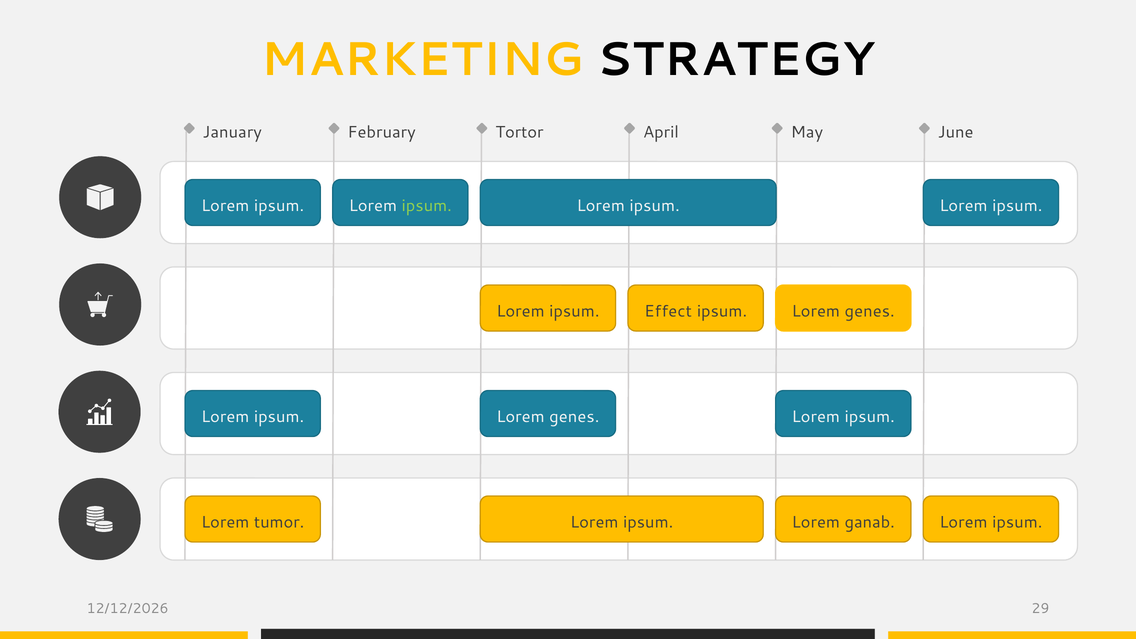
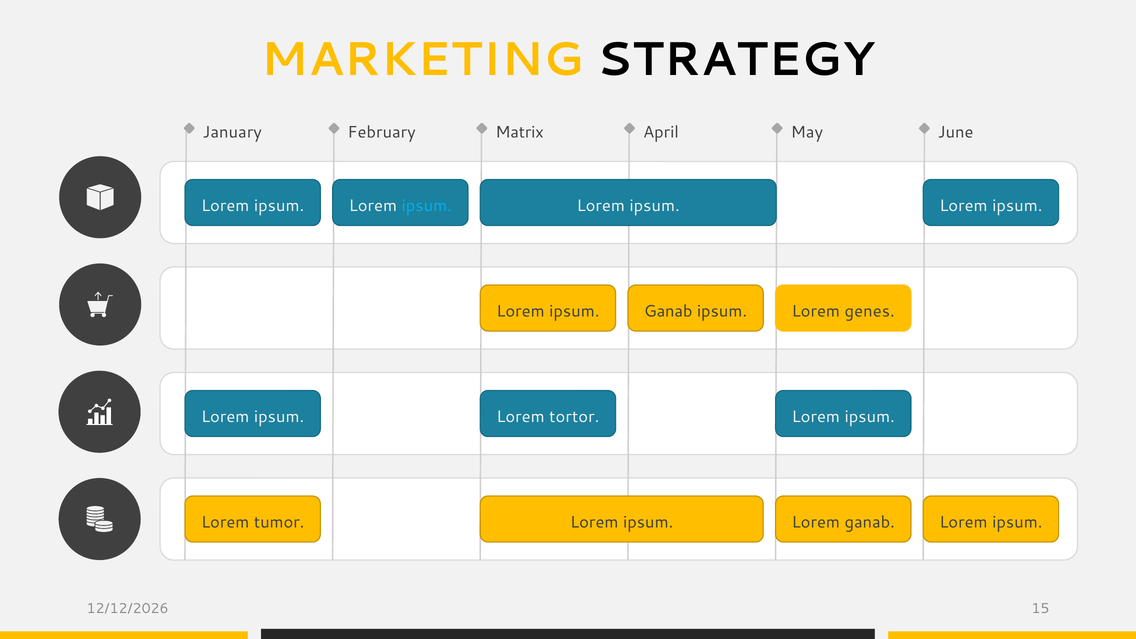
Tortor: Tortor -> Matrix (520, 132)
ipsum colour: light green -> light blue (427, 206)
ipsum Effect: Effect -> Ganab (668, 311)
Lorem ipsum Lorem genes: genes -> tortor (574, 417)
29: 29 -> 15 (1040, 609)
